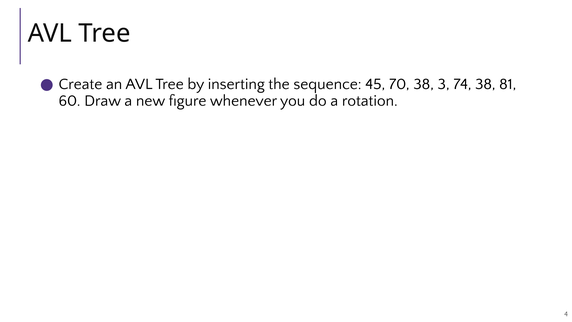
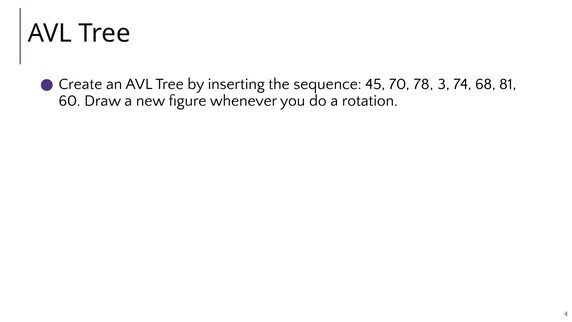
70 38: 38 -> 78 (424, 84)
74 38: 38 -> 68 (485, 84)
